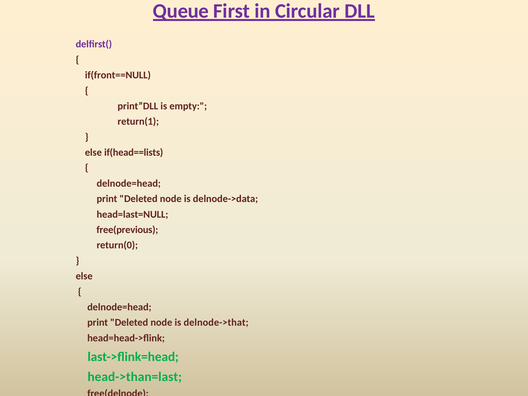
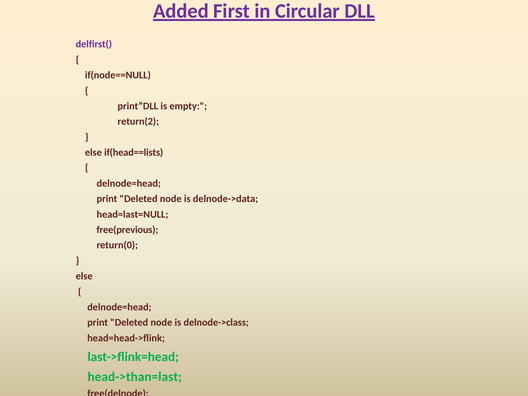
Queue: Queue -> Added (181, 11)
if(front==NULL: if(front==NULL -> if(node==NULL (118, 75)
return(1: return(1 -> return(2 (138, 122)
delnode->that: delnode->that -> delnode->class (216, 323)
